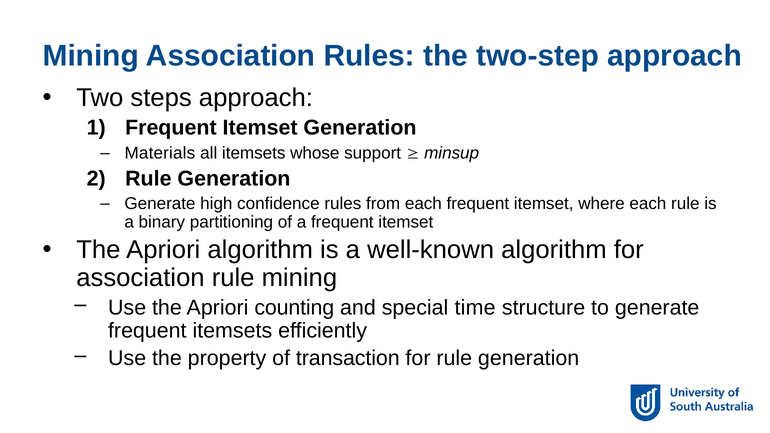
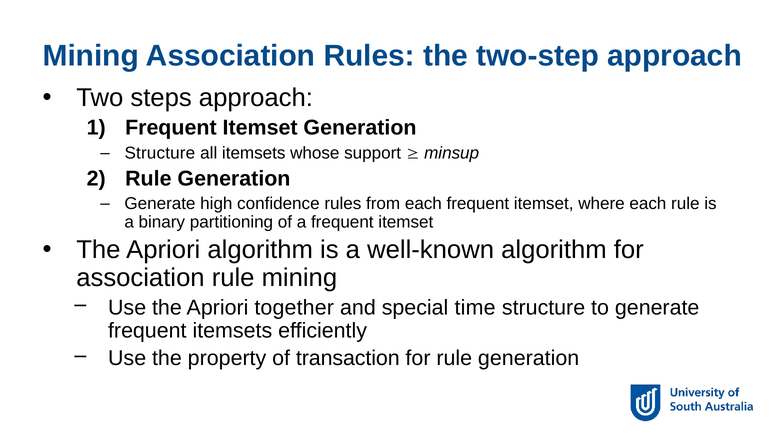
Materials: Materials -> Structure (160, 153)
counting: counting -> together (294, 308)
